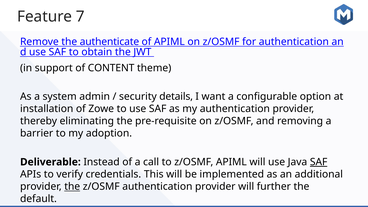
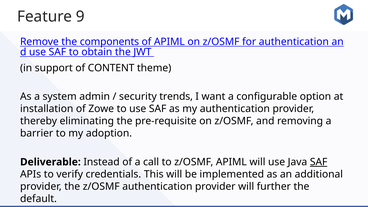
7: 7 -> 9 (80, 16)
authenticate: authenticate -> components (109, 42)
details: details -> trends (176, 97)
the underline: present -> none (72, 187)
